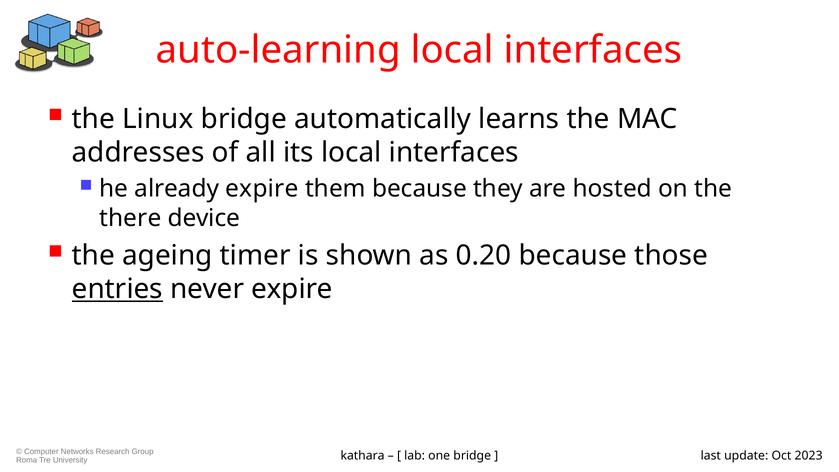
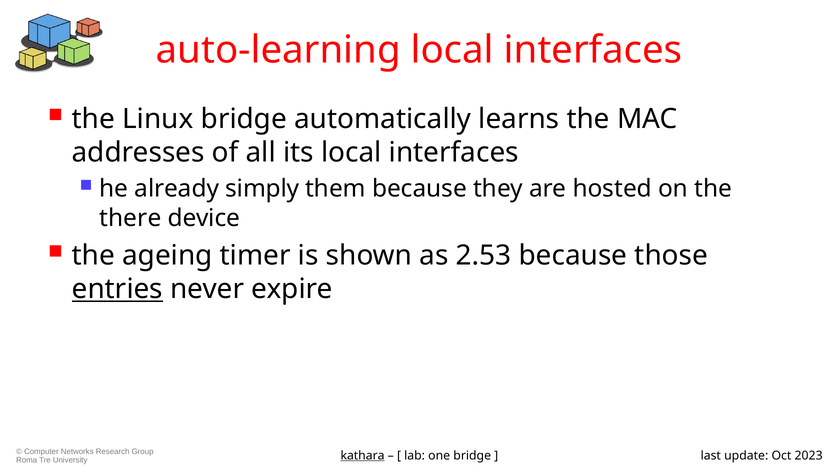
already expire: expire -> simply (262, 189)
0.20: 0.20 -> 2.53 (484, 255)
kathara underline: none -> present (363, 455)
